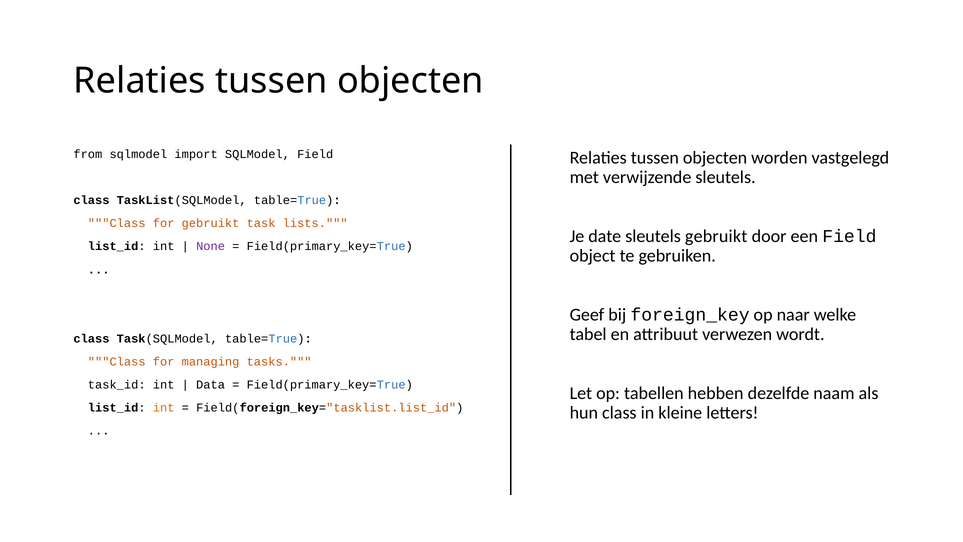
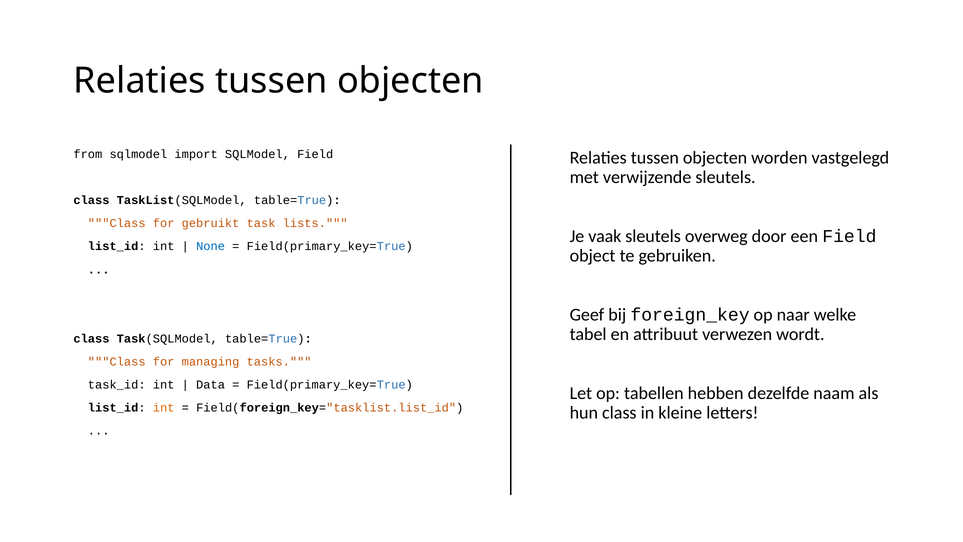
date: date -> vaak (605, 236)
sleutels gebruikt: gebruikt -> overweg (716, 236)
None colour: purple -> blue (211, 246)
